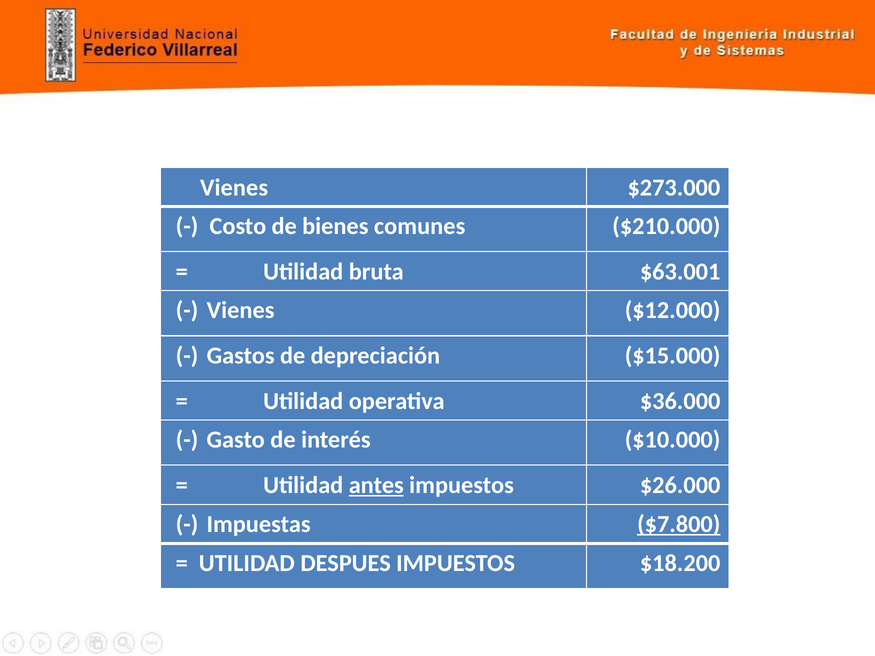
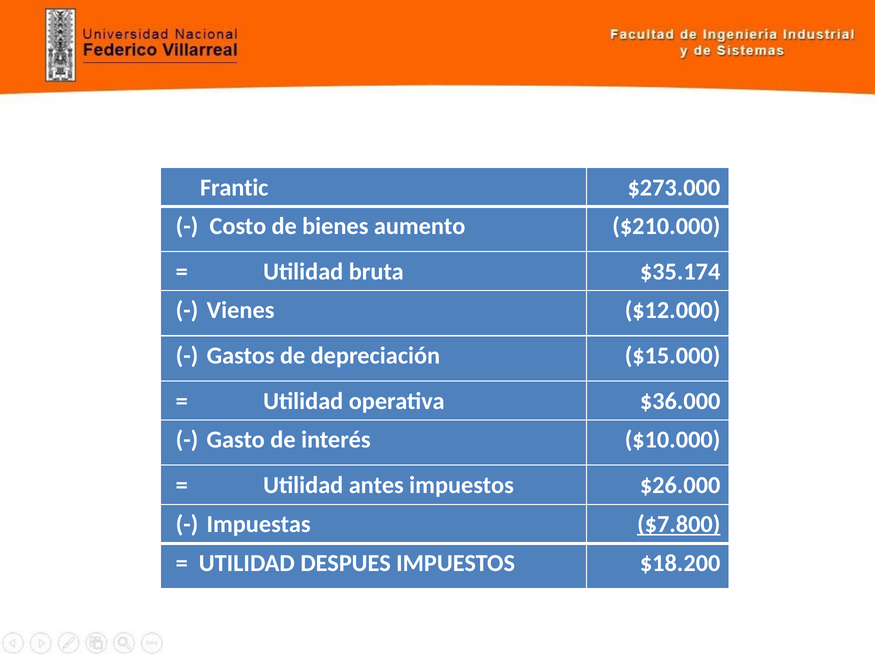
Vienes: Vienes -> Frantic (234, 188)
comunes: comunes -> aumento (420, 226)
$63.001: $63.001 -> $35.174 (680, 272)
antes underline: present -> none (376, 486)
